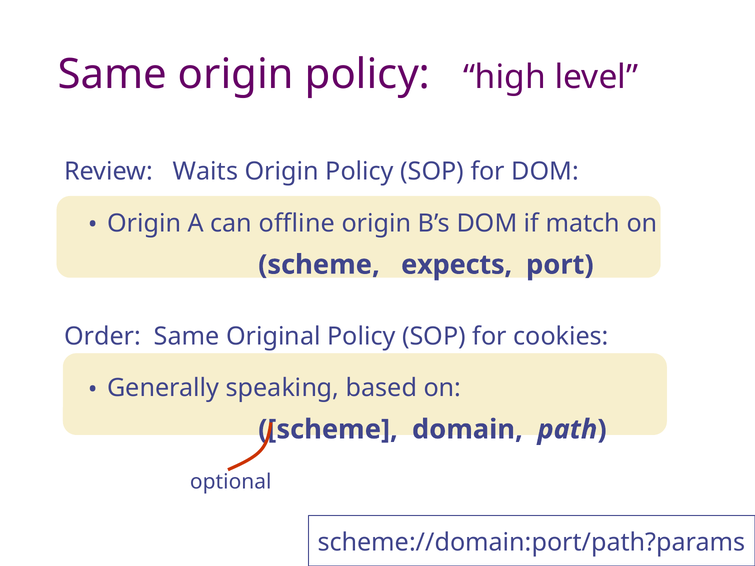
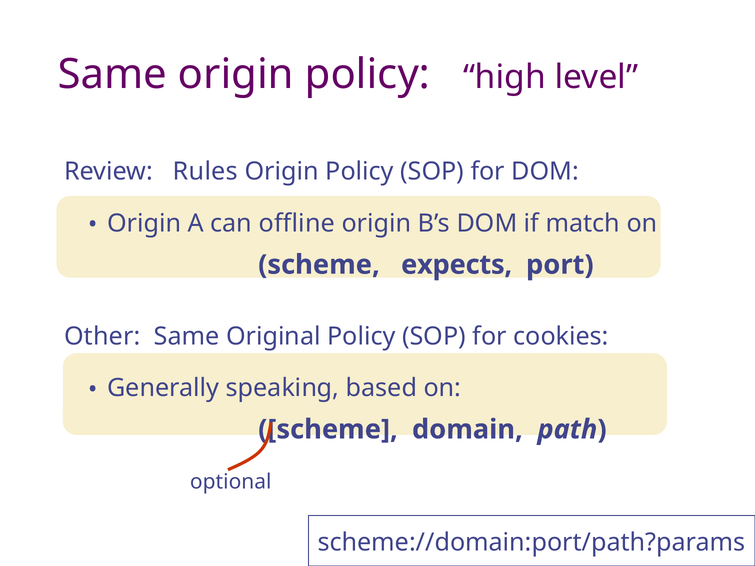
Waits: Waits -> Rules (205, 172)
Order: Order -> Other (102, 336)
